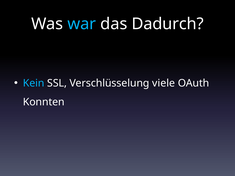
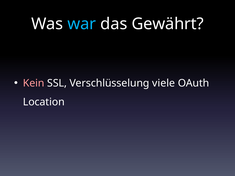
Dadurch: Dadurch -> Gewährt (168, 24)
Kein colour: light blue -> pink (34, 83)
Konnten: Konnten -> Location (44, 102)
